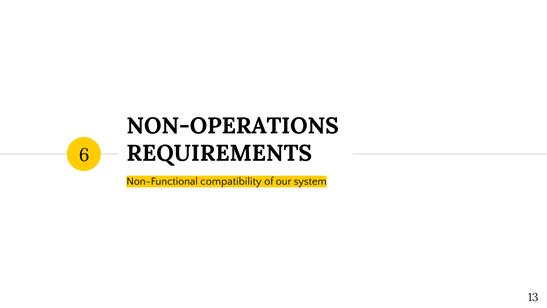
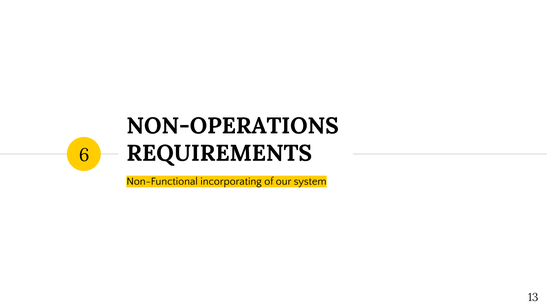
compatibility: compatibility -> incorporating (231, 181)
